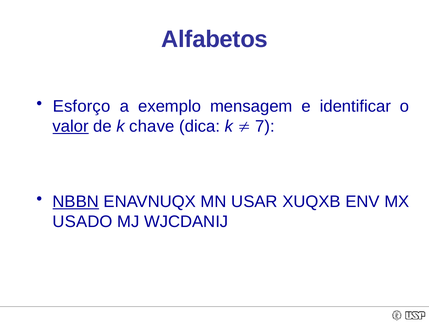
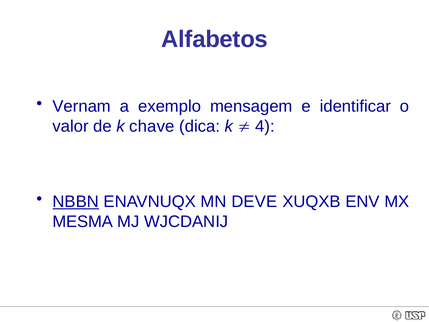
Esforço: Esforço -> Vernam (82, 106)
valor underline: present -> none (71, 126)
7: 7 -> 4 (265, 126)
USAR: USAR -> DEVE (254, 201)
USADO: USADO -> MESMA (83, 221)
